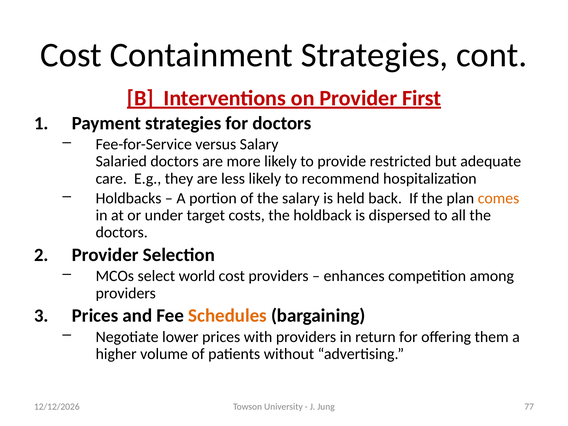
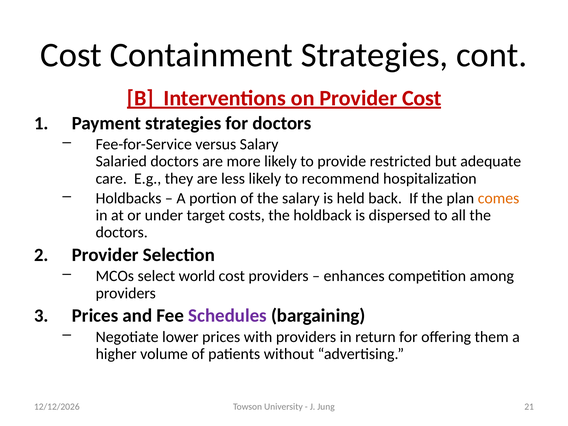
Provider First: First -> Cost (422, 98)
Schedules colour: orange -> purple (228, 316)
77: 77 -> 21 (529, 407)
